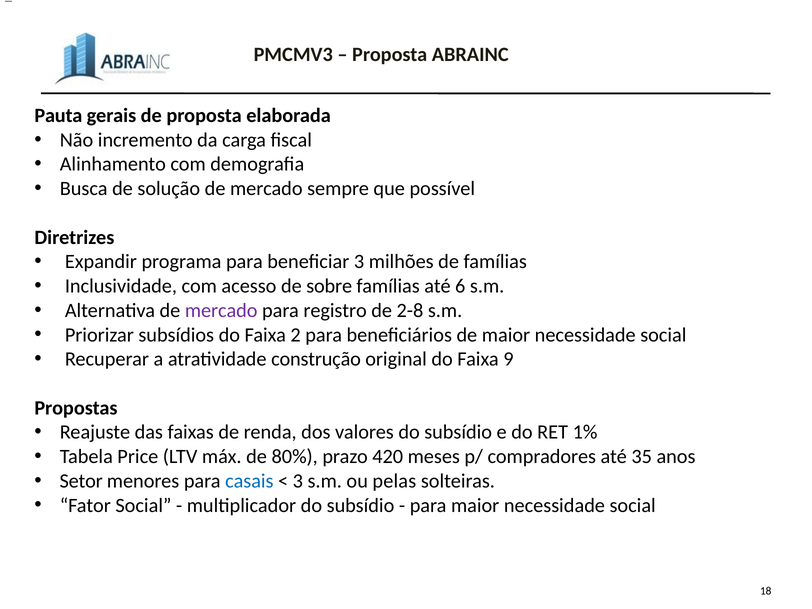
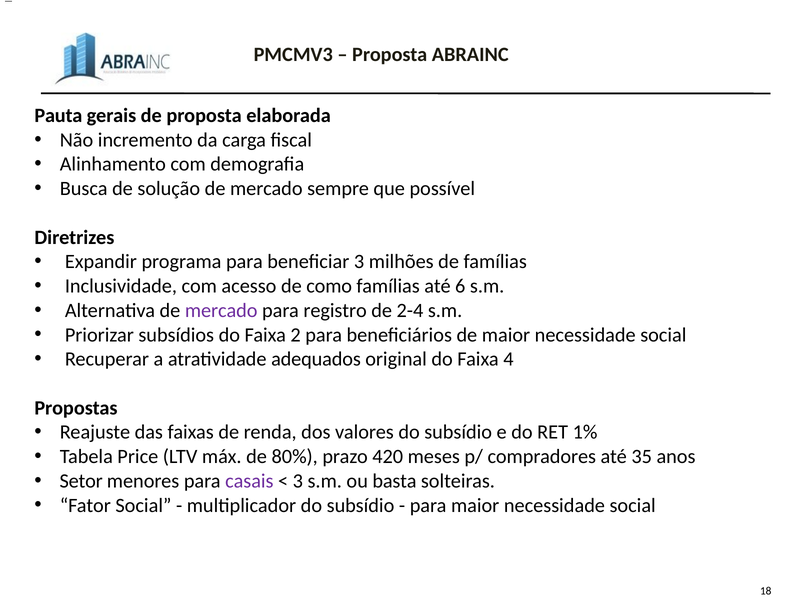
sobre: sobre -> como (329, 286)
2-8: 2-8 -> 2-4 (410, 310)
construção: construção -> adequados (316, 359)
9: 9 -> 4 (508, 359)
casais colour: blue -> purple (249, 481)
pelas: pelas -> basta (394, 481)
